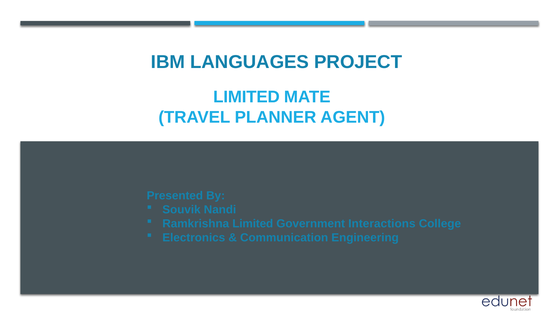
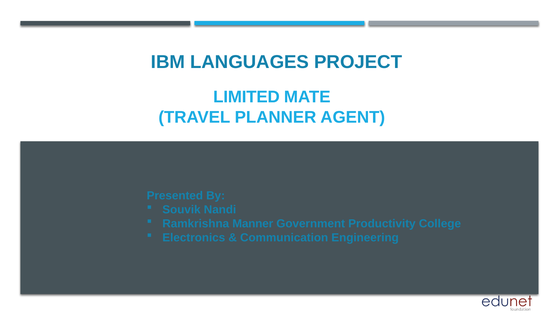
Ramkrishna Limited: Limited -> Manner (253, 224)
Interactions: Interactions -> Productivity (382, 224)
